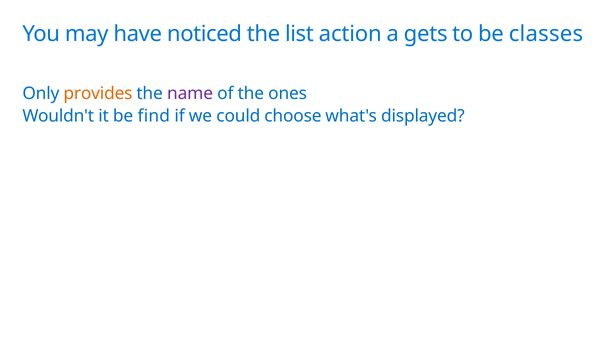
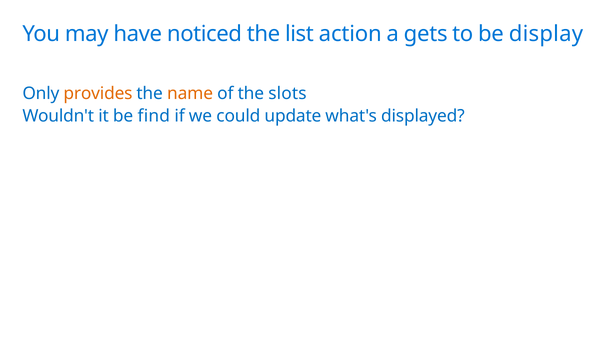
classes: classes -> display (546, 34)
name colour: purple -> orange (190, 94)
ones: ones -> slots (287, 94)
choose: choose -> update (293, 116)
